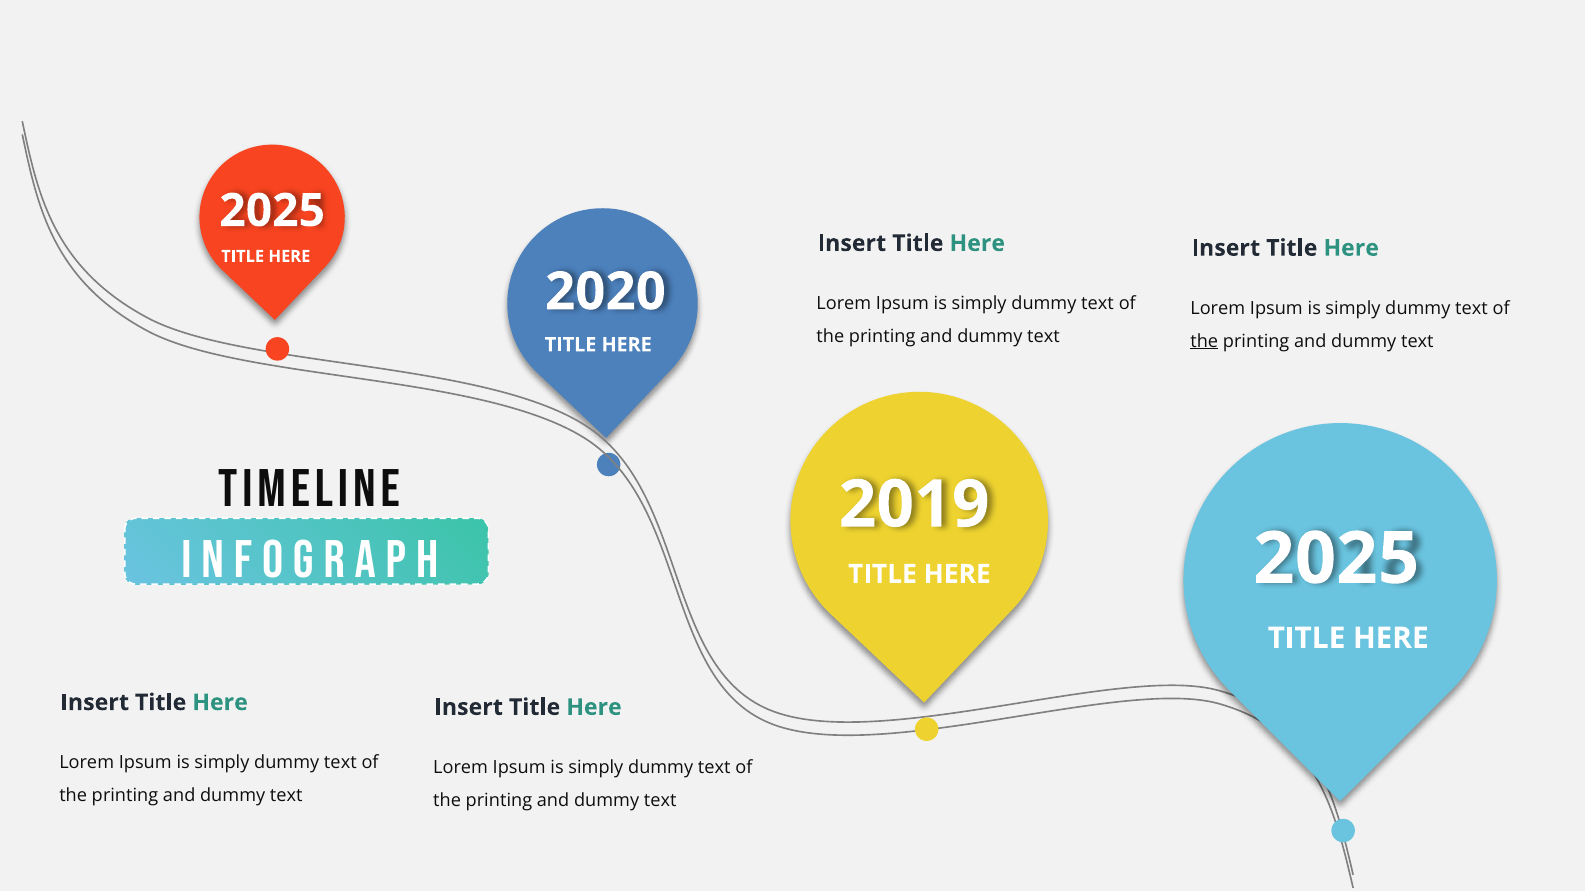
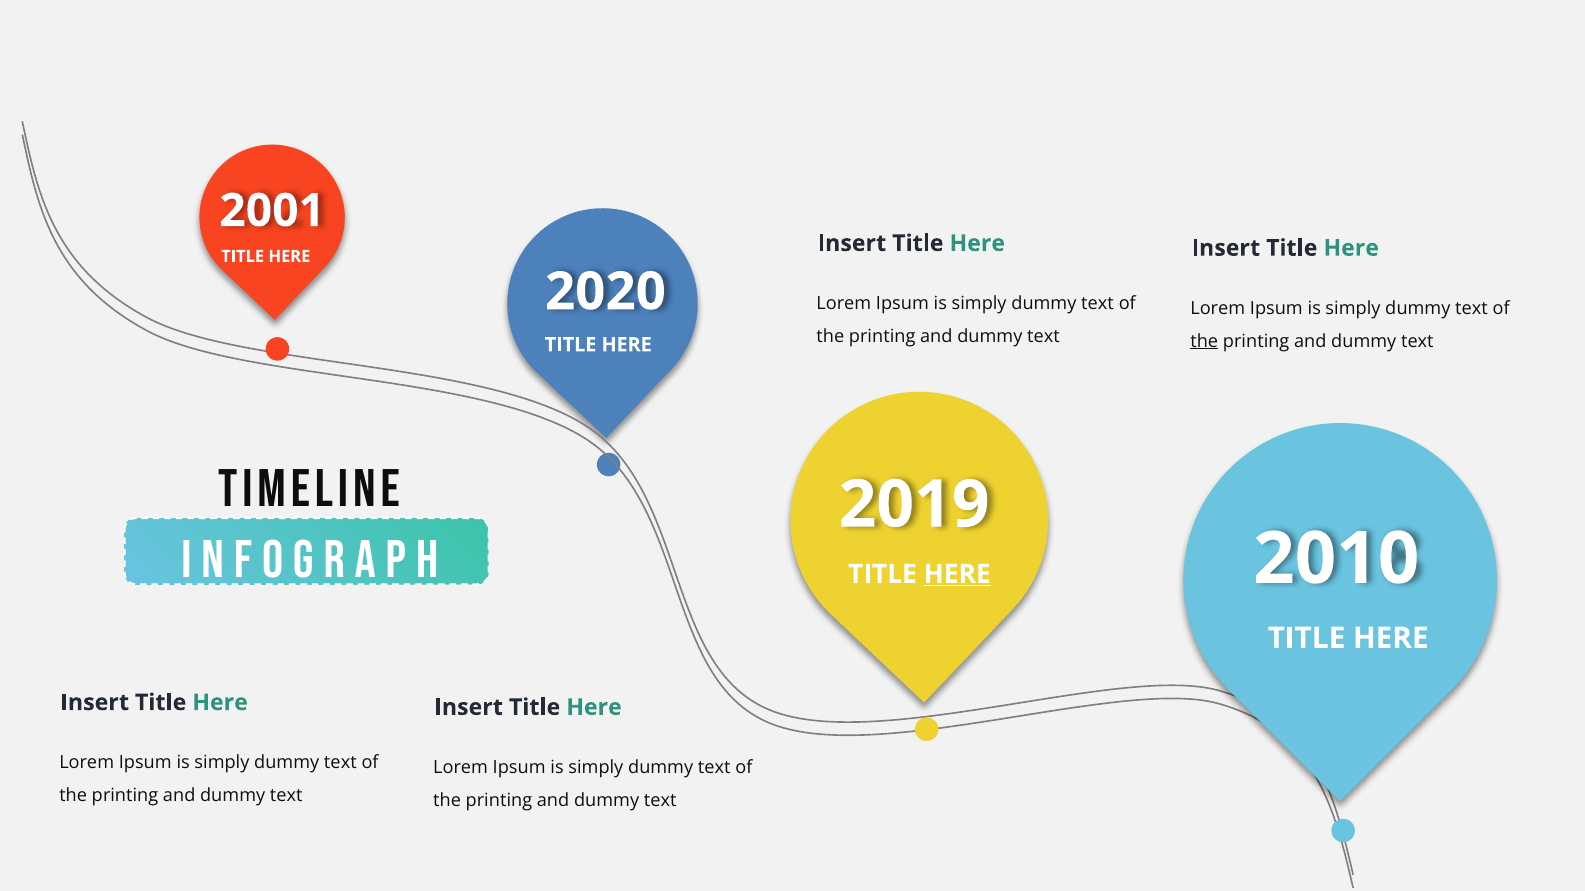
2025: 2025 -> 2001 (272, 211)
2025: 2025 -> 2010 (1336, 559)
HERE underline: none -> present (957, 574)
